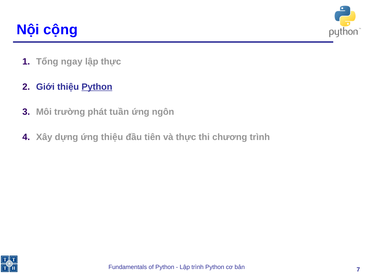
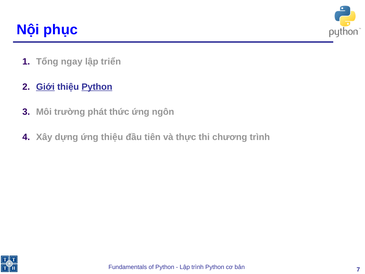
cộng: cộng -> phục (61, 30)
lập thực: thực -> triển (111, 62)
Giới underline: none -> present (45, 87)
tuần: tuần -> thức (119, 112)
